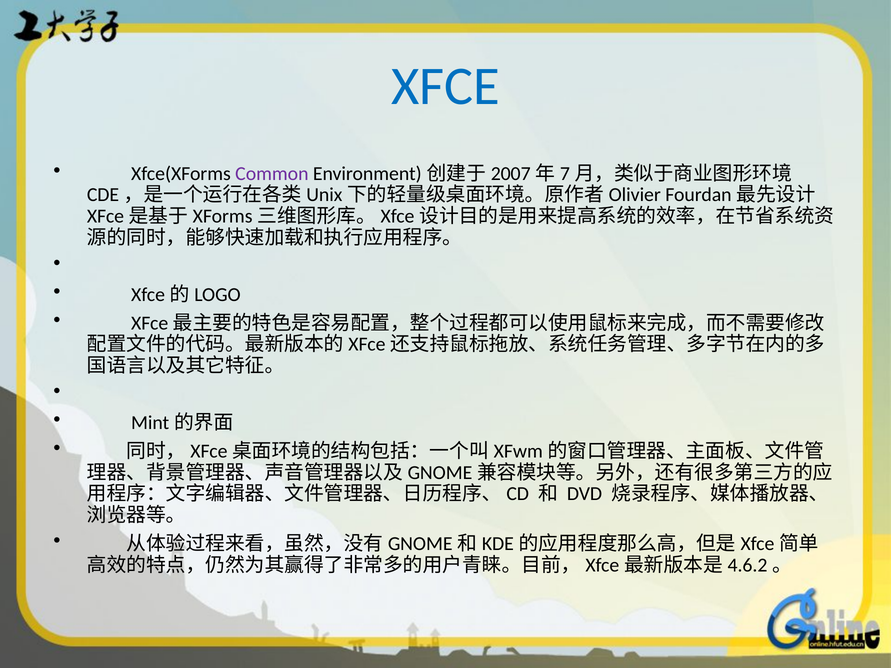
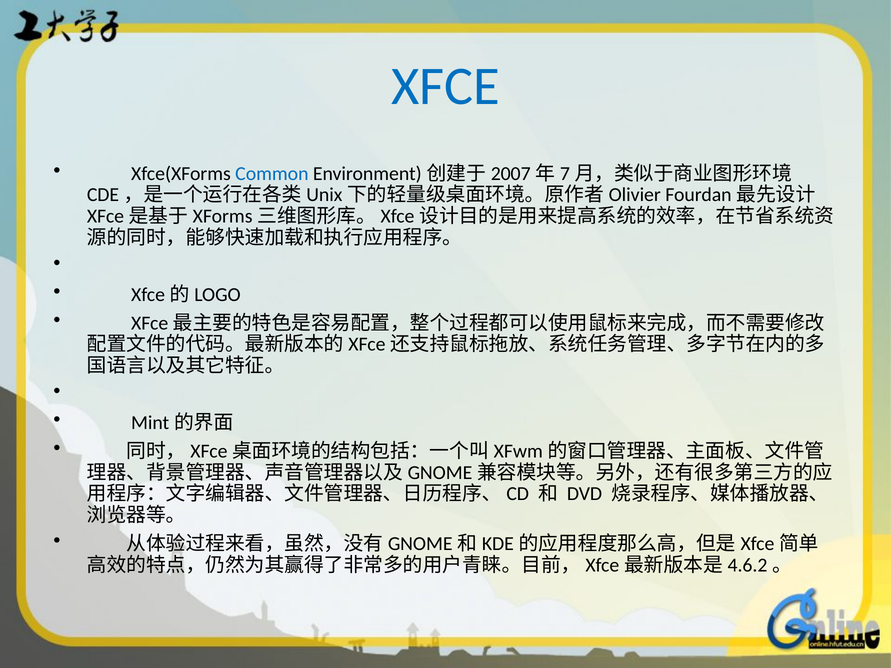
Common colour: purple -> blue (272, 174)
